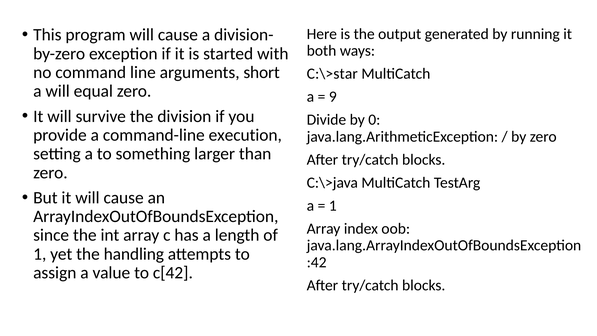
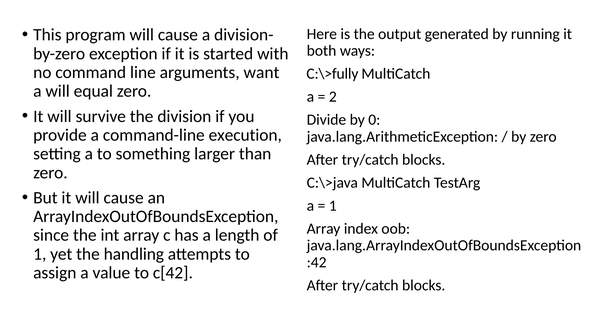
short: short -> want (261, 72)
C:\>star: C:\>star -> C:\>fully (332, 74)
9: 9 -> 2 (333, 97)
